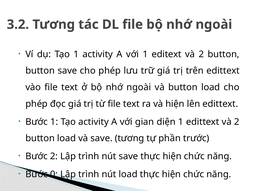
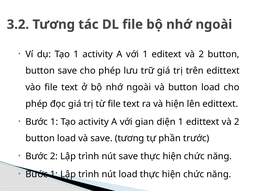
0: 0 -> 1 (54, 174)
